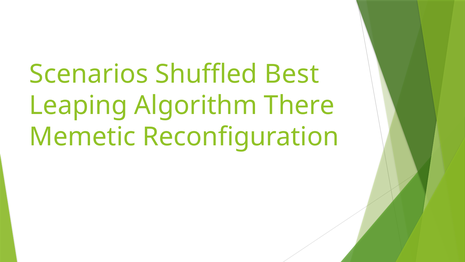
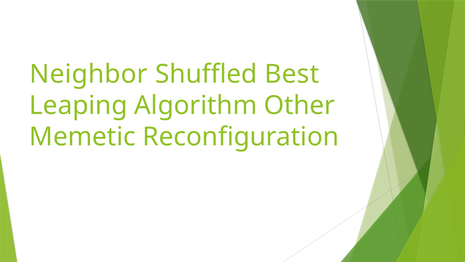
Scenarios: Scenarios -> Neighbor (89, 74)
There: There -> Other (299, 105)
